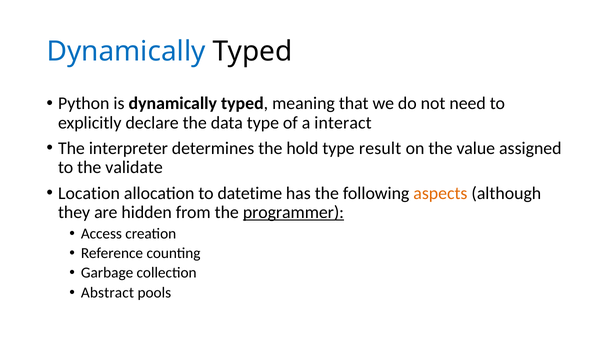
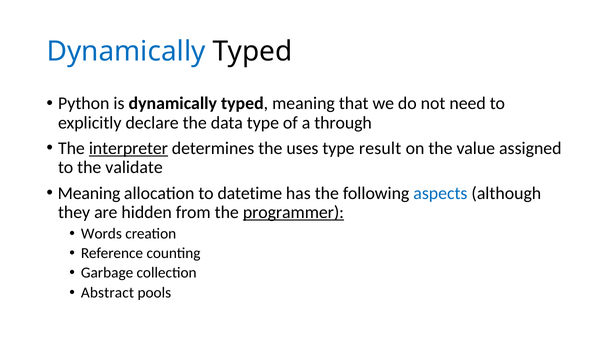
interact: interact -> through (343, 123)
interpreter underline: none -> present (128, 148)
hold: hold -> uses (302, 148)
Location: Location -> Meaning (89, 193)
aspects colour: orange -> blue (440, 193)
Access: Access -> Words (101, 233)
